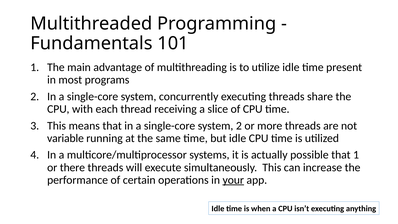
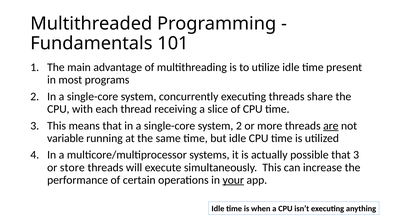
are underline: none -> present (331, 126)
that 1: 1 -> 3 (356, 155)
there: there -> store (72, 167)
